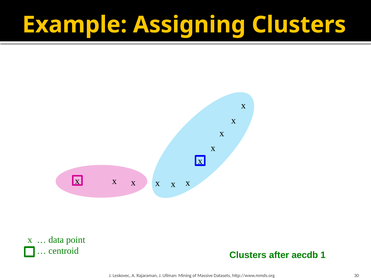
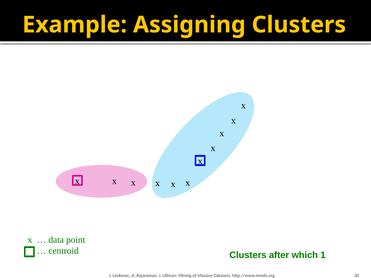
aecdb: aecdb -> which (305, 255)
